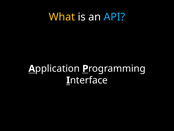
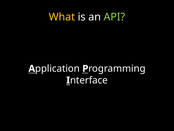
API colour: light blue -> light green (114, 17)
